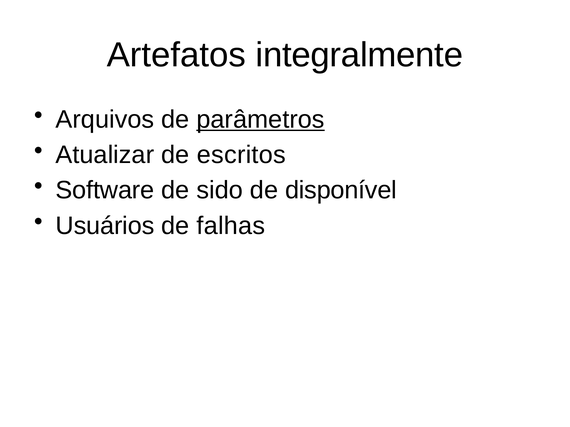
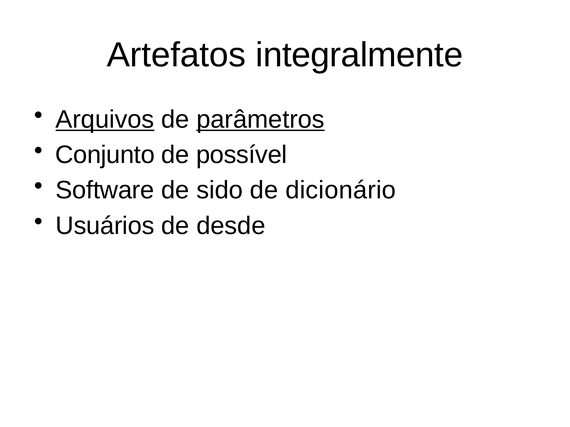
Arquivos underline: none -> present (105, 120)
Atualizar: Atualizar -> Conjunto (105, 155)
escritos: escritos -> possível (242, 155)
disponível: disponível -> dicionário (341, 191)
falhas: falhas -> desde (231, 226)
